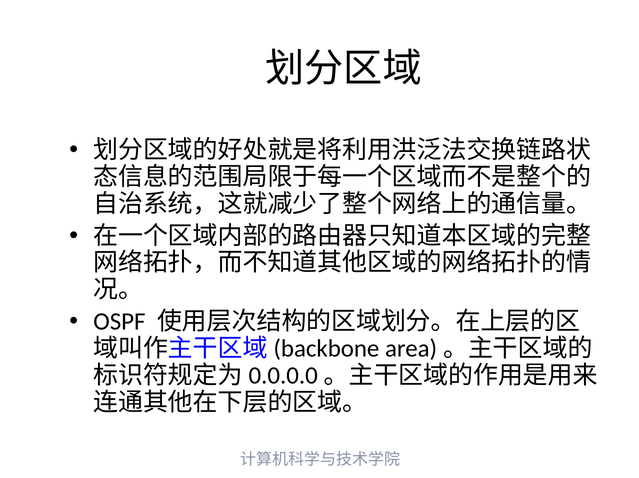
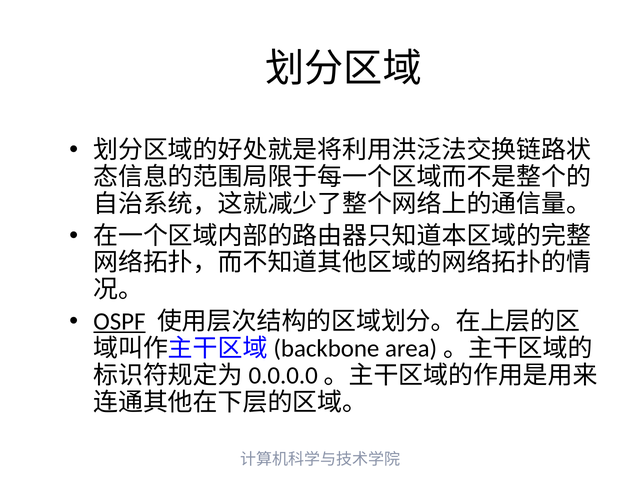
OSPF underline: none -> present (119, 322)
